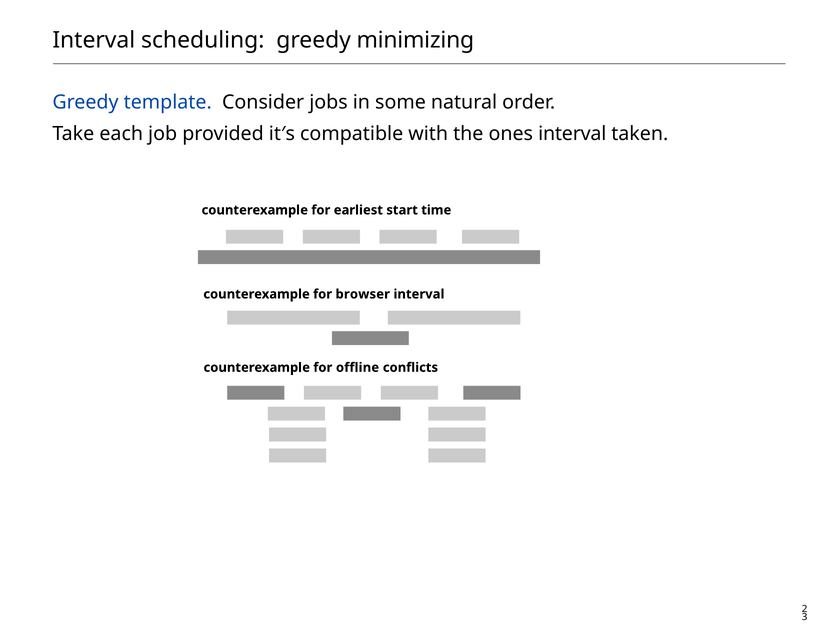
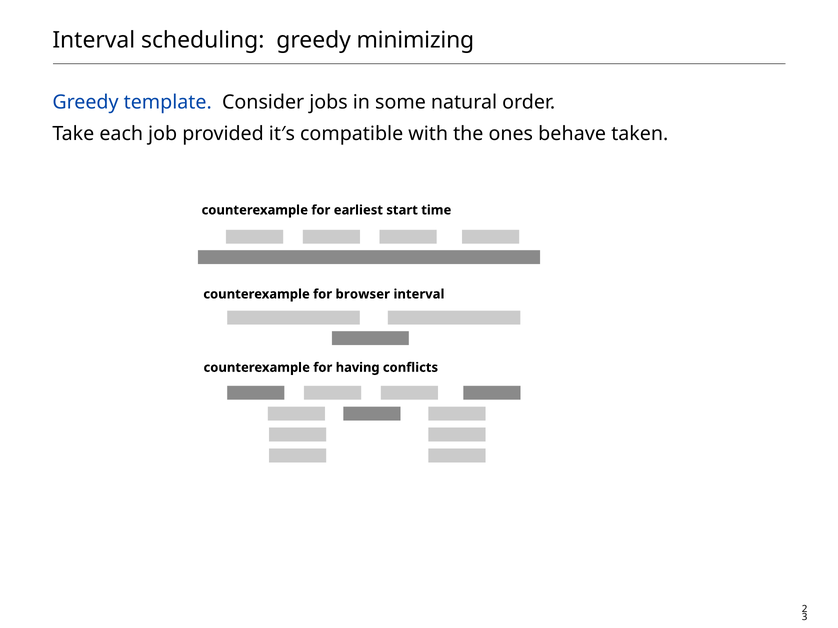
ones interval: interval -> behave (572, 134)
offline: offline -> having (358, 368)
